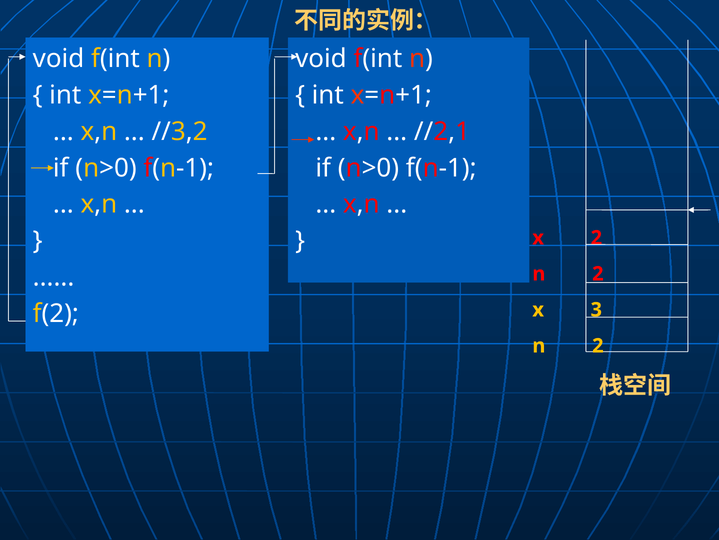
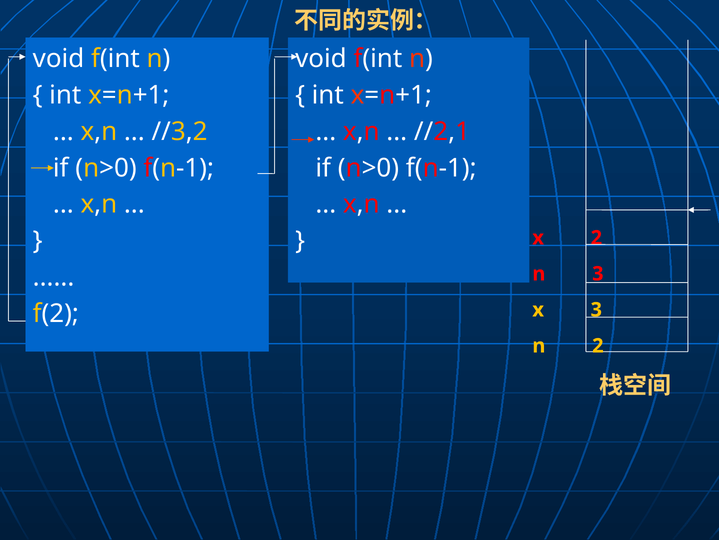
2: 2 -> 3 (598, 273)
